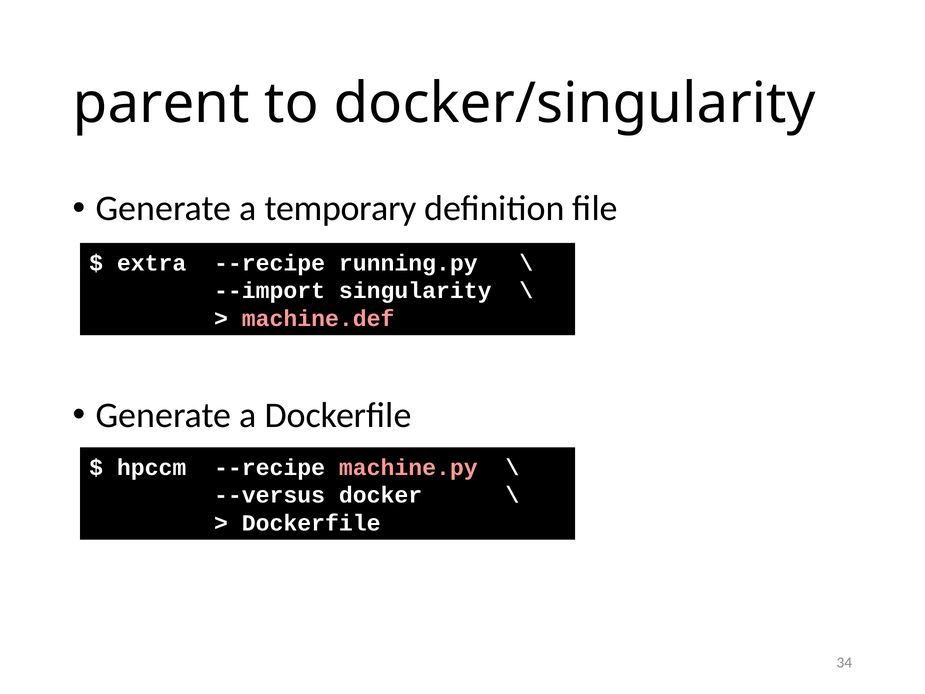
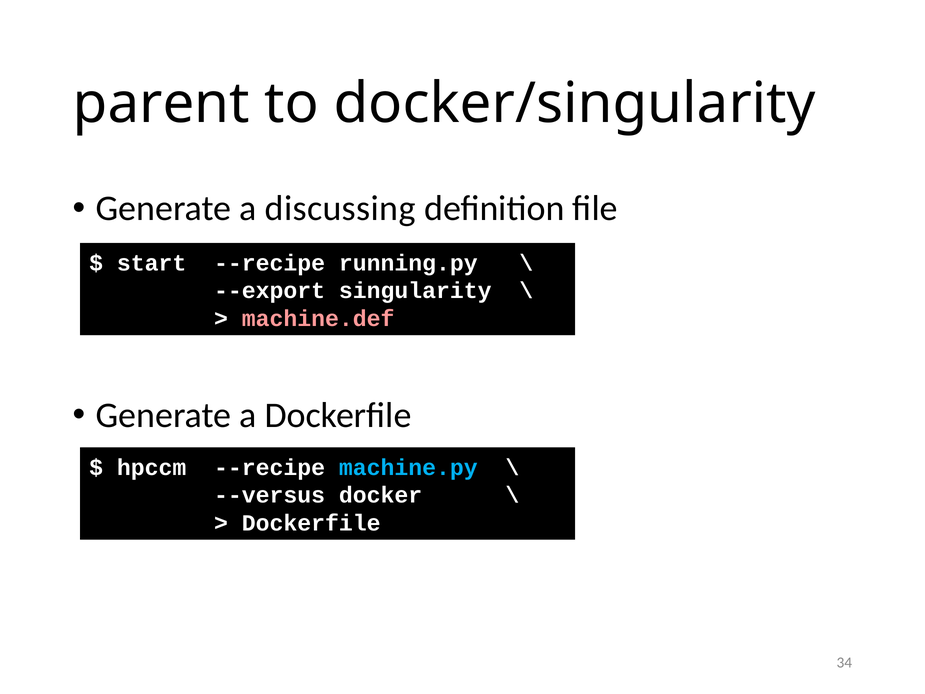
temporary: temporary -> discussing (340, 209)
extra: extra -> start (152, 263)
--import: --import -> --export (270, 291)
machine.py colour: pink -> light blue (408, 467)
